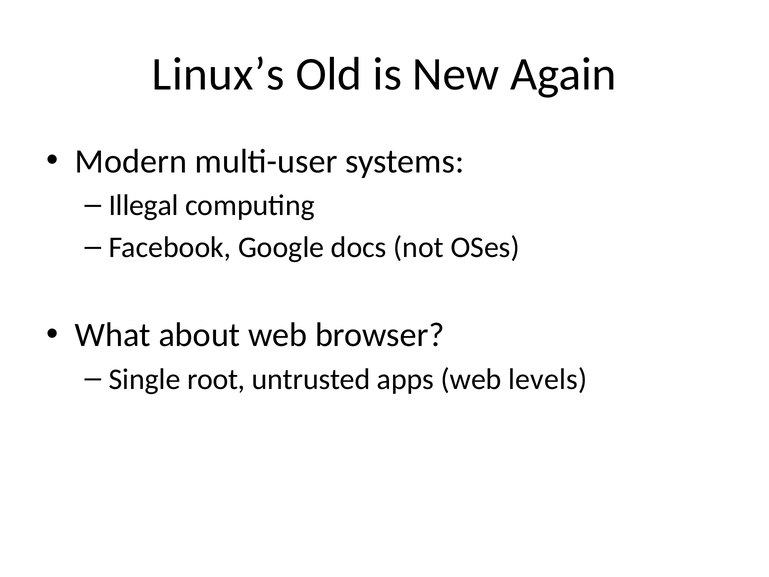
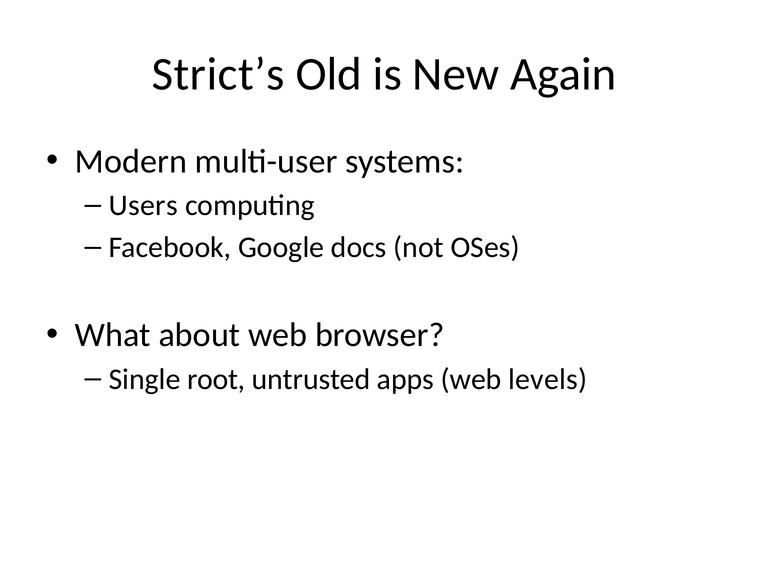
Linux’s: Linux’s -> Strict’s (218, 74)
Illegal: Illegal -> Users (143, 205)
